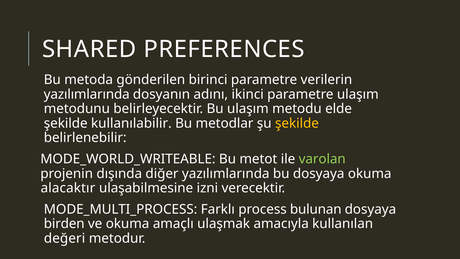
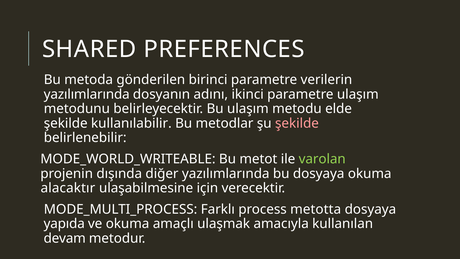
şekilde colour: yellow -> pink (297, 123)
izni: izni -> için (207, 188)
bulunan: bulunan -> metotta (316, 209)
birden: birden -> yapıda (64, 224)
değeri: değeri -> devam (65, 238)
